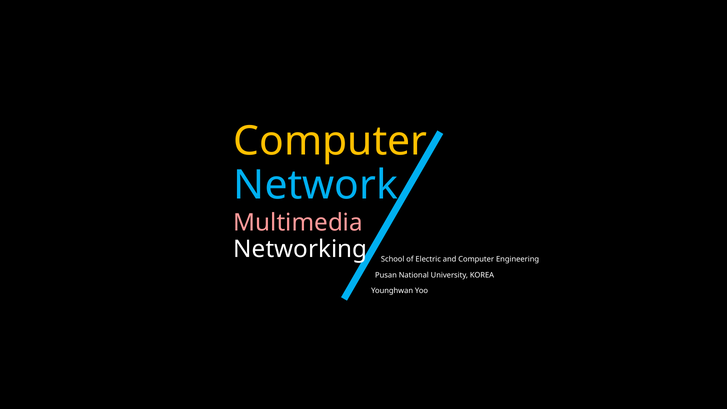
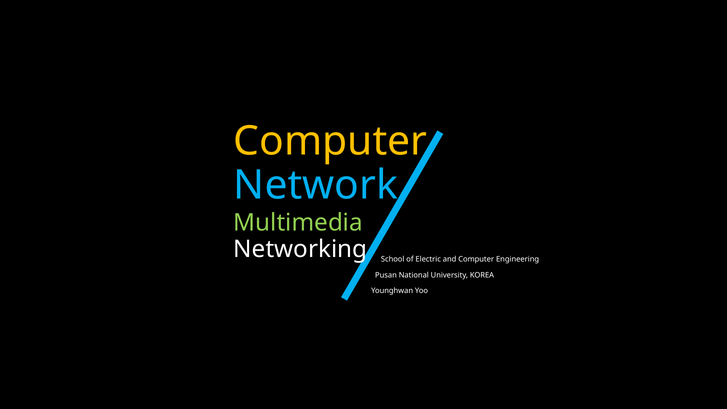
Multimedia colour: pink -> light green (298, 223)
